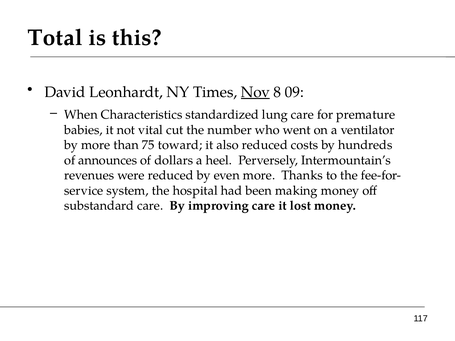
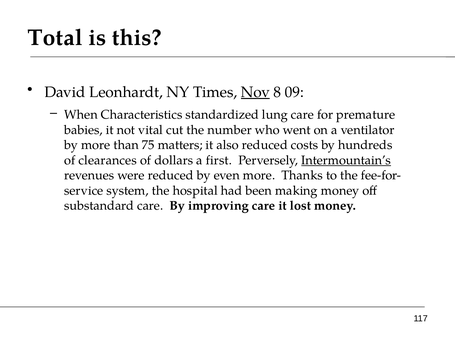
toward: toward -> matters (180, 145)
announces: announces -> clearances (108, 160)
heel: heel -> first (219, 160)
Intermountain’s underline: none -> present (346, 160)
